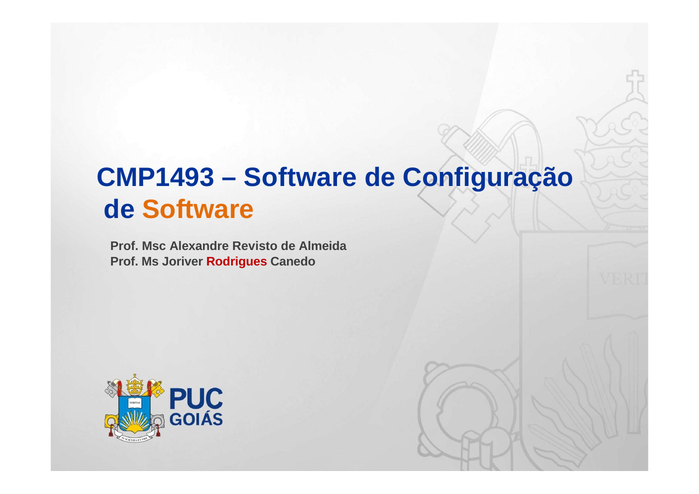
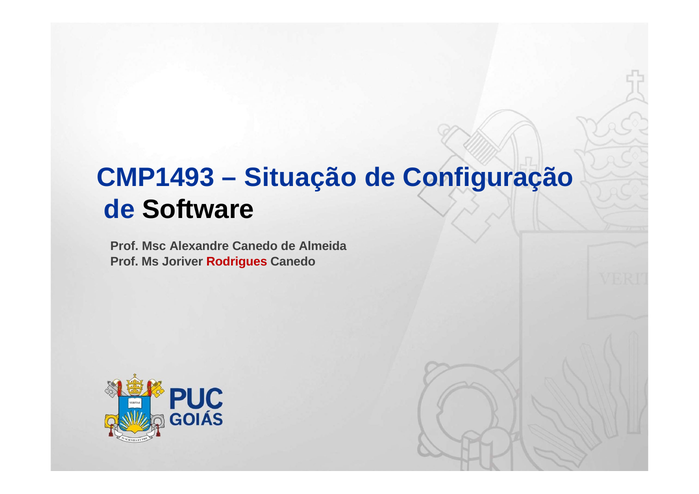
Software: Software -> Situação (300, 178)
Software colour: orange -> black (198, 210)
Alexandre Revisto: Revisto -> Canedo (255, 246)
